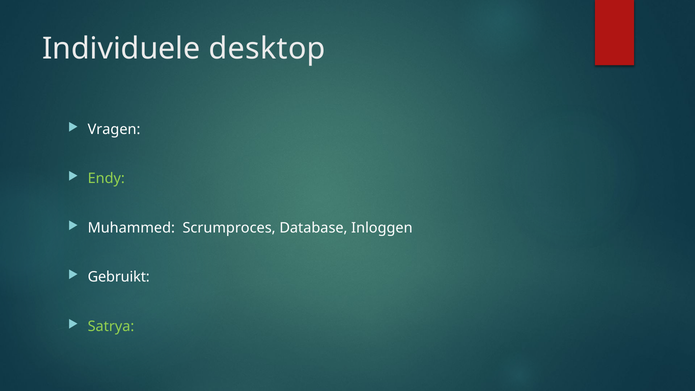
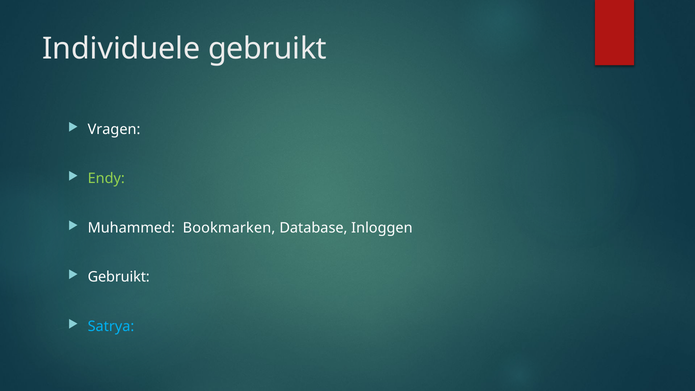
Individuele desktop: desktop -> gebruikt (267, 49)
Scrumproces: Scrumproces -> Bookmarken (229, 228)
Satrya colour: light green -> light blue (111, 326)
